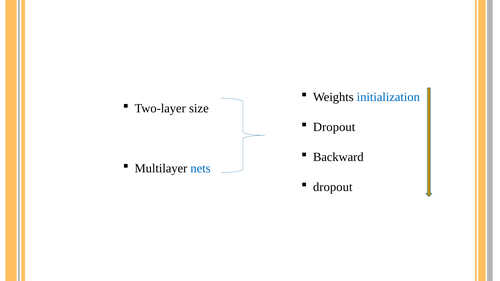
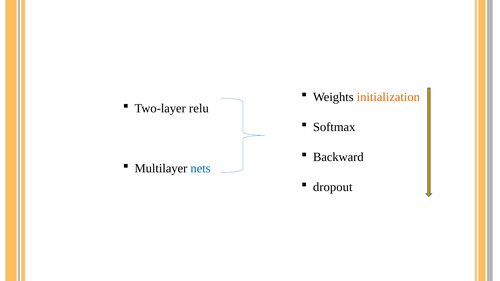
initialization colour: blue -> orange (388, 97)
size: size -> relu (199, 108)
Dropout: Dropout -> Softmax (334, 127)
